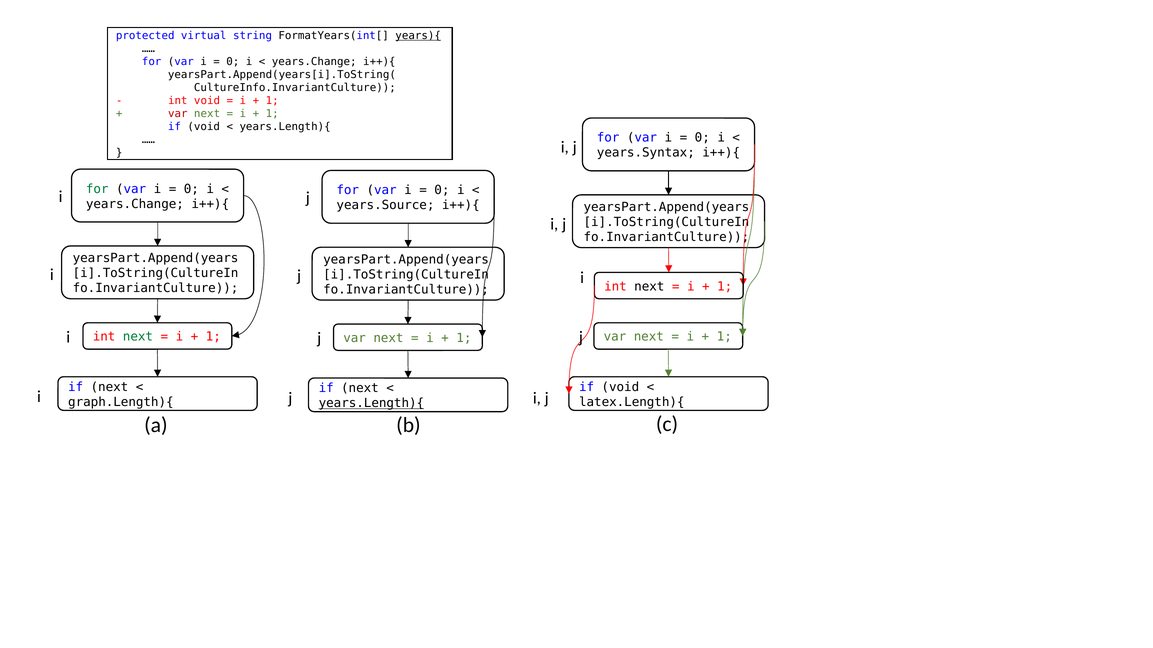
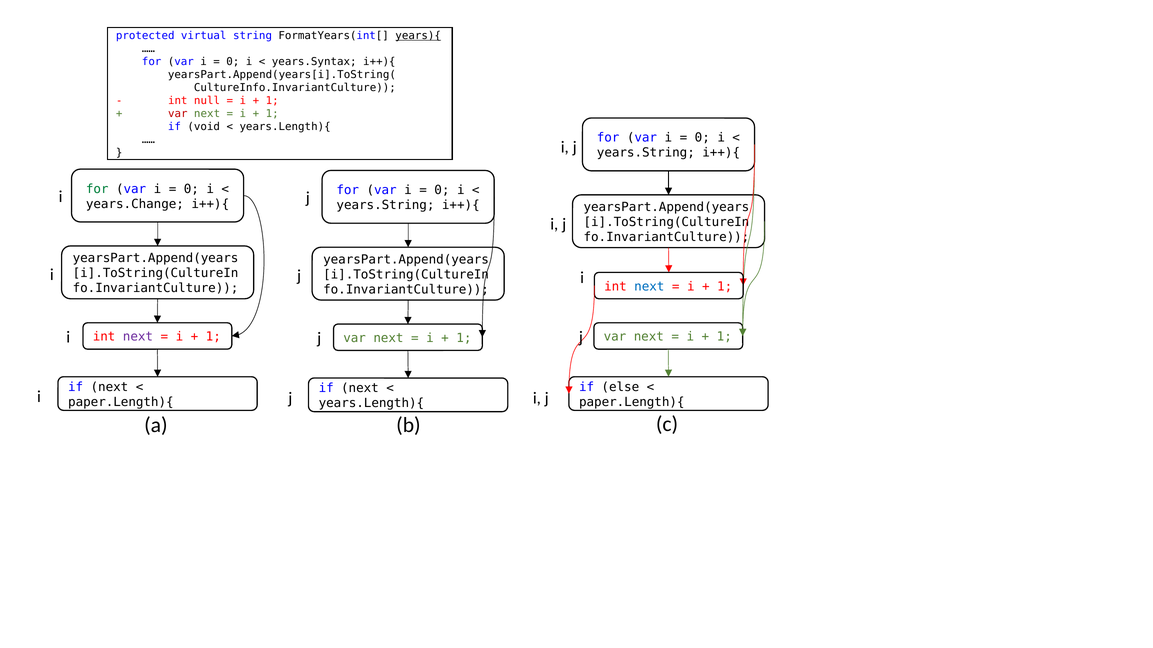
years.Change: years.Change -> years.Syntax (314, 62)
int void: void -> null (207, 101)
years.Syntax: years.Syntax -> years.String (646, 153)
years.Source: years.Source -> years.String (385, 205)
next colour: black -> blue (649, 287)
next colour: green -> purple (138, 337)
void: void -> else (620, 387)
graph.Length){: graph.Length){ -> paper.Length){ (121, 402)
latex.Length){: latex.Length){ -> paper.Length){ (632, 402)
years.Length){ underline: present -> none (371, 404)
